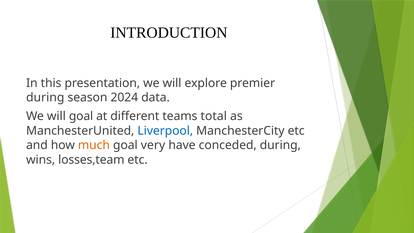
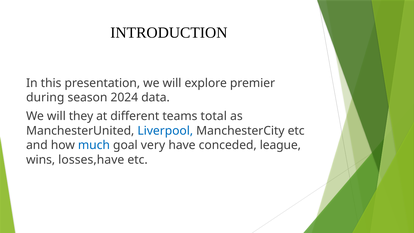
will goal: goal -> they (81, 116)
much colour: orange -> blue (94, 145)
conceded during: during -> league (280, 145)
losses,team: losses,team -> losses,have (91, 160)
